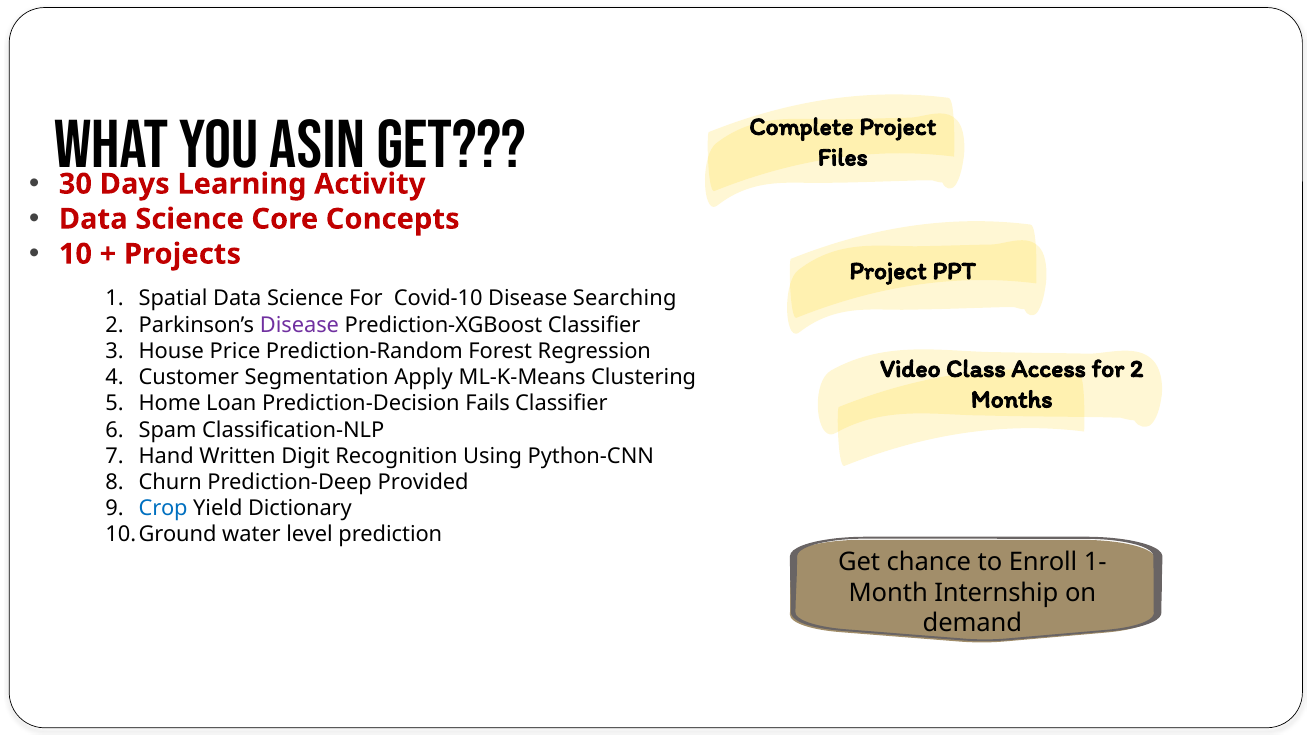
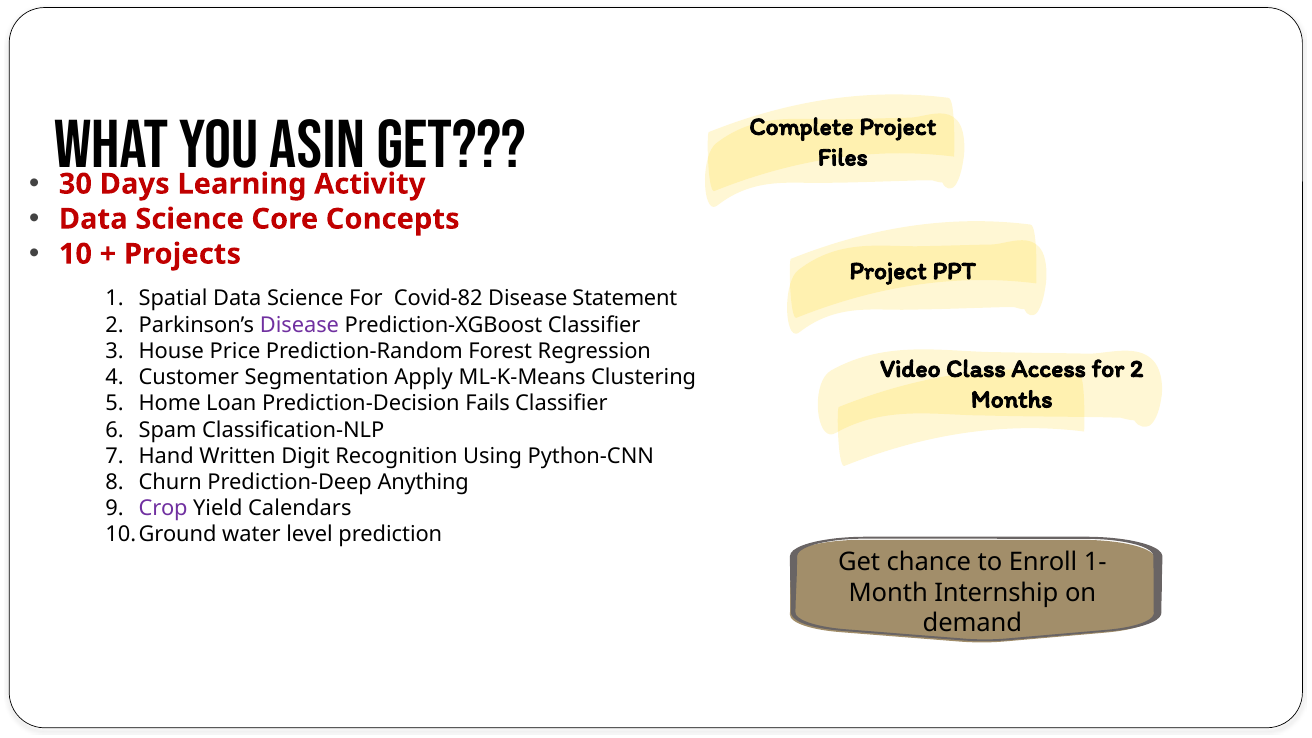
Covid-10: Covid-10 -> Covid-82 (438, 299)
Searching: Searching -> Statement (625, 299)
Provided: Provided -> Anything (423, 482)
Crop colour: blue -> purple (163, 509)
Dictionary: Dictionary -> Calendars (300, 509)
